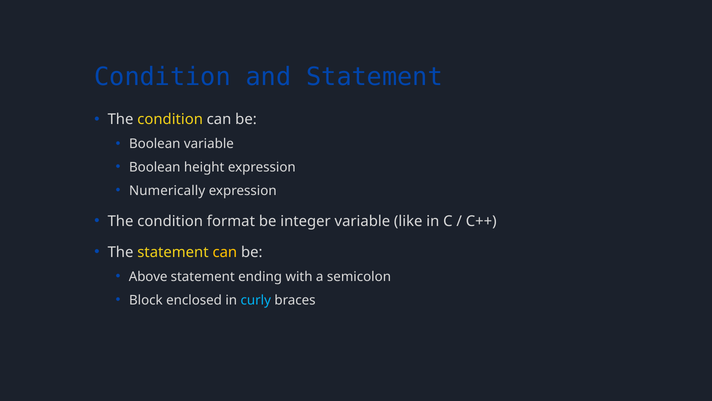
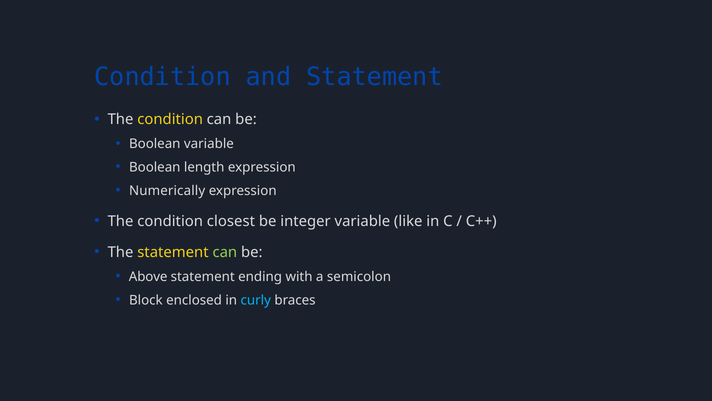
height: height -> length (204, 167)
format: format -> closest (231, 221)
can colour: yellow -> light green (225, 252)
